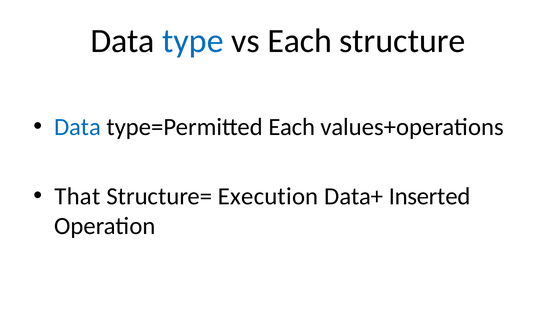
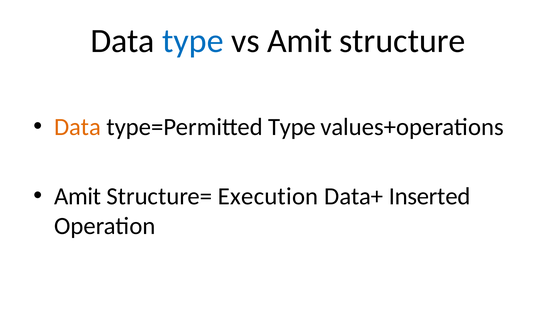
vs Each: Each -> Amit (300, 41)
Data colour: blue -> orange (78, 127)
type=Permitted Each: Each -> Type (292, 127)
That: That -> Amit (78, 196)
